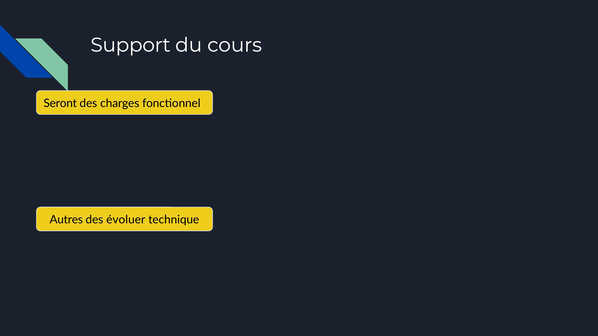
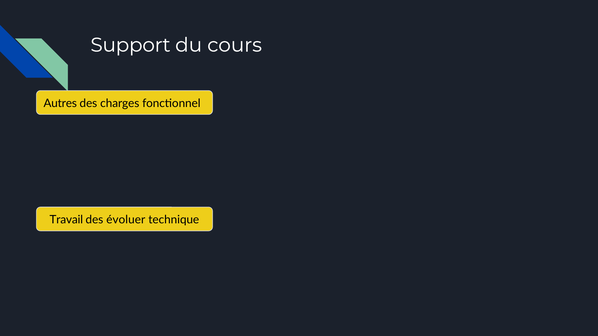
Seront: Seront -> Autres (60, 103)
Autres: Autres -> Travail (66, 220)
